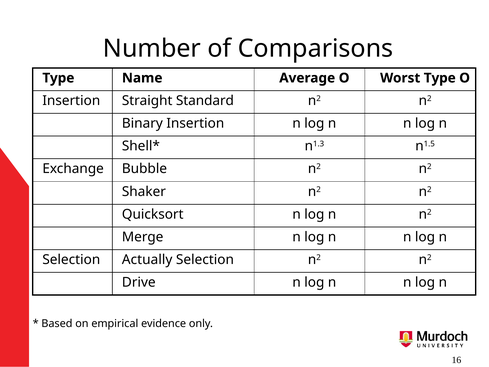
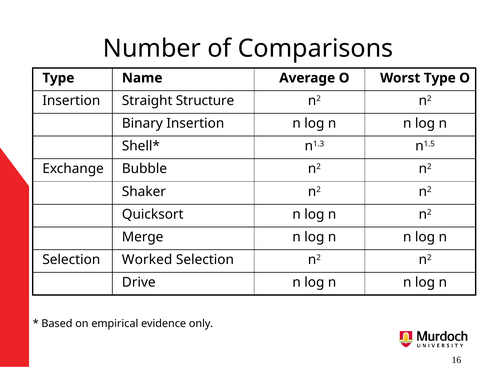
Standard: Standard -> Structure (205, 101)
Actually: Actually -> Worked (147, 260)
